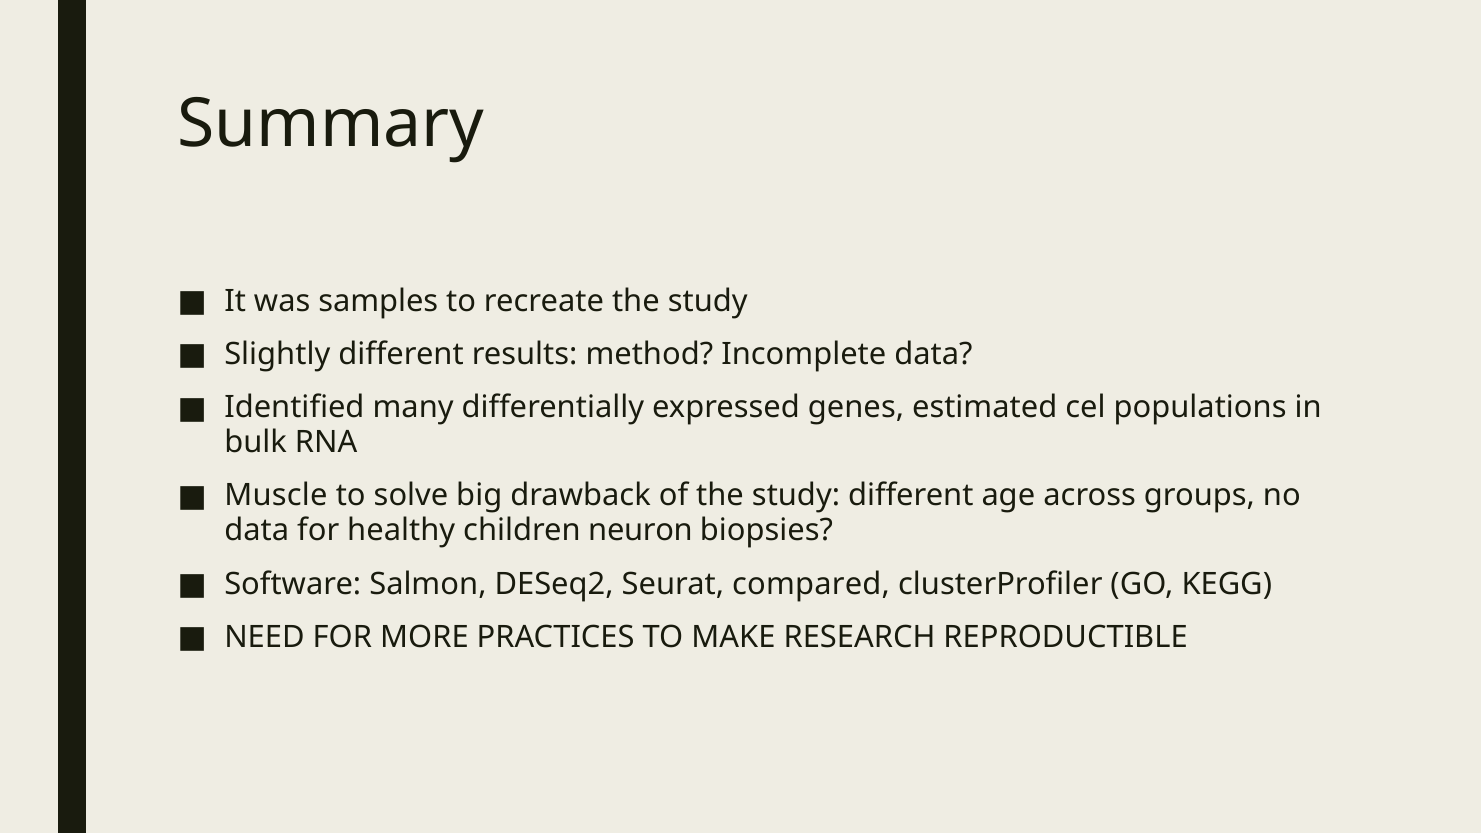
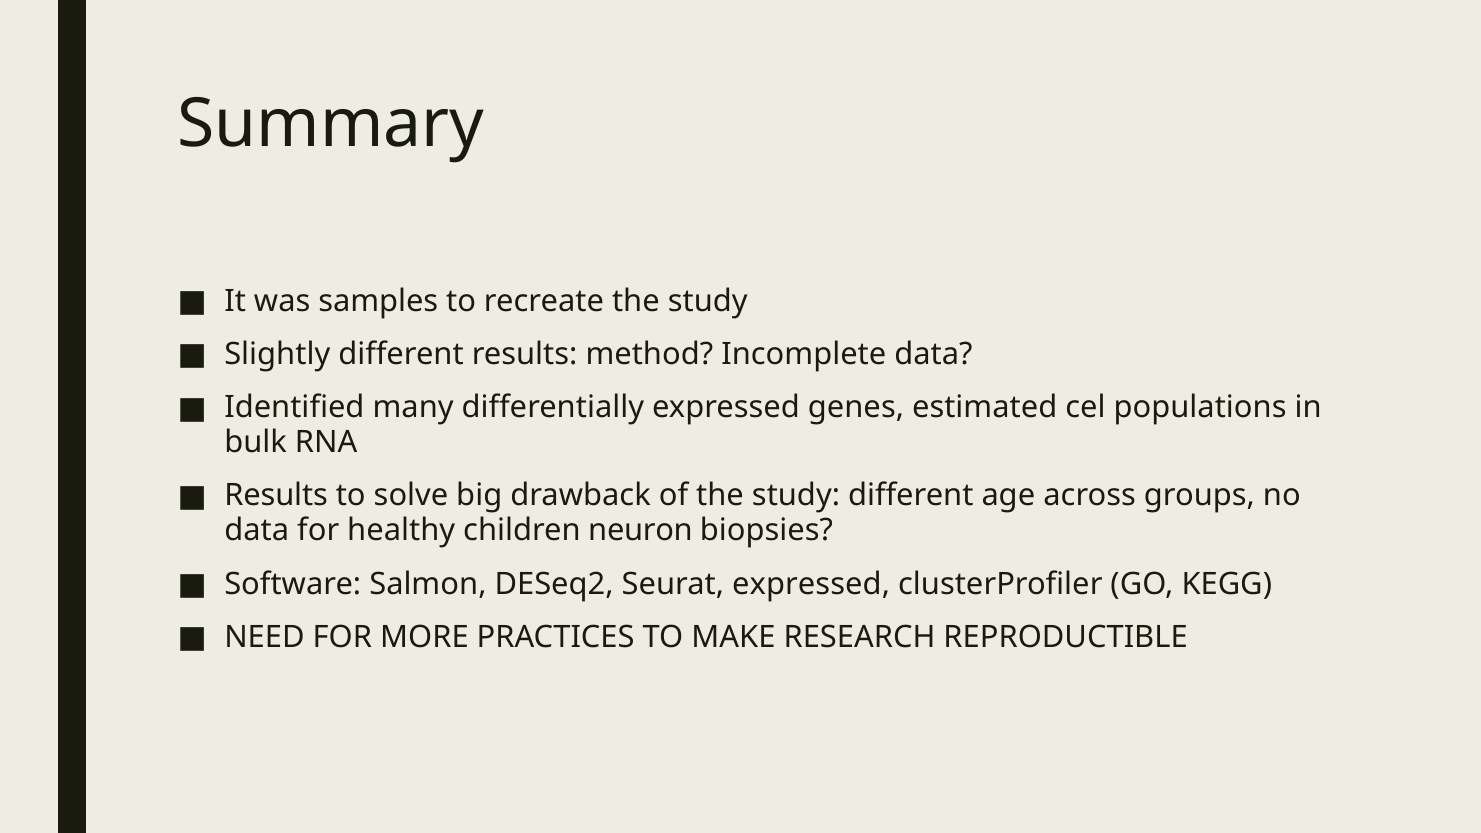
Muscle: Muscle -> Results (276, 496)
Seurat compared: compared -> expressed (811, 584)
